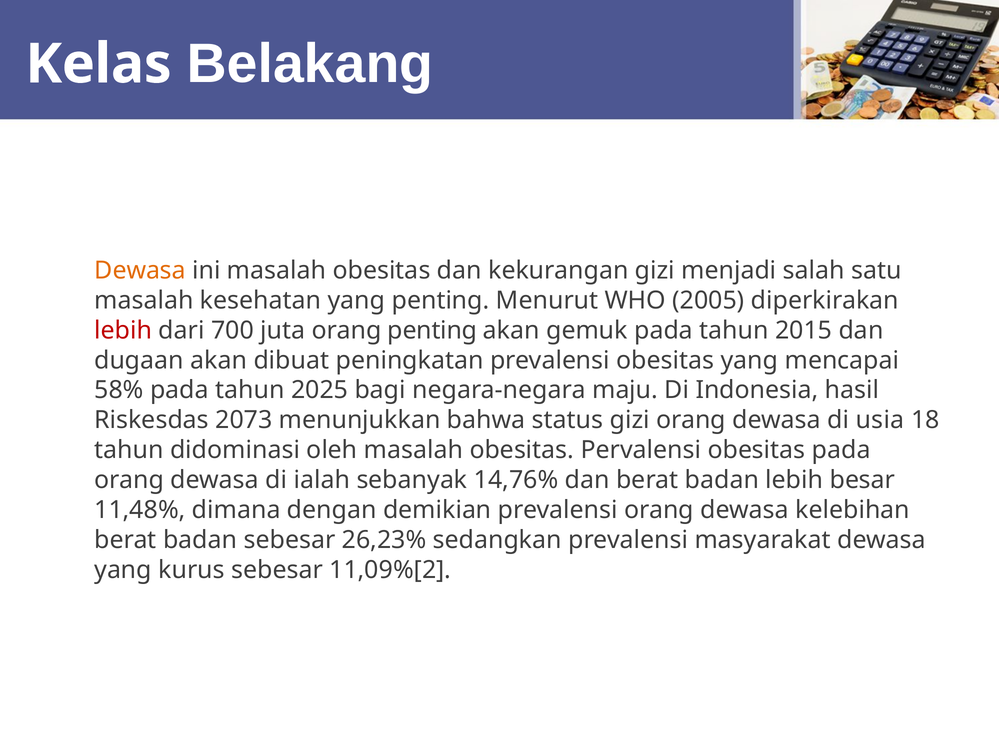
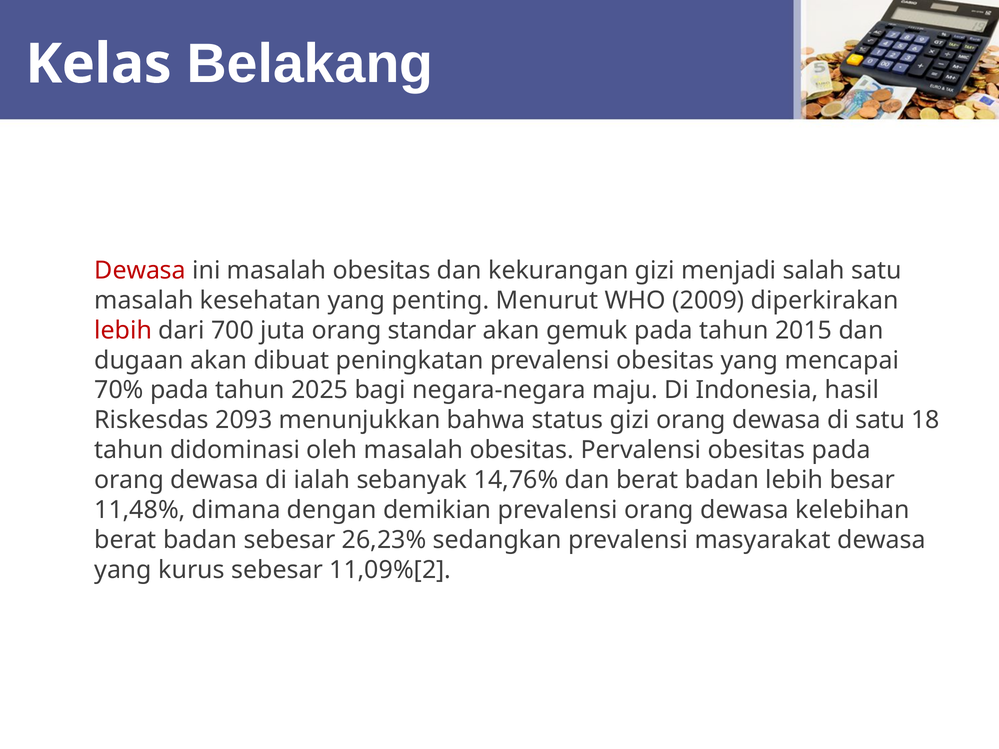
Dewasa colour: orange -> red (140, 270)
2005: 2005 -> 2009 (708, 300)
orang penting: penting -> standar (432, 330)
58%: 58% -> 70% (119, 390)
2073: 2073 -> 2093 (244, 420)
di usia: usia -> satu (880, 420)
